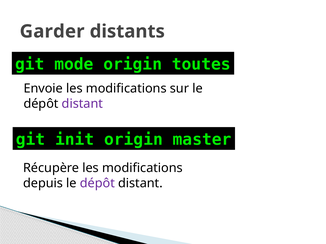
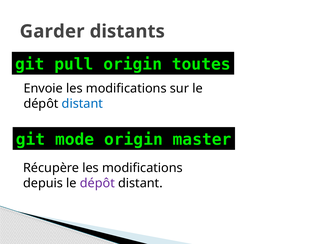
mode: mode -> pull (74, 65)
distant colour: purple -> blue (82, 104)
init: init -> mode (75, 140)
